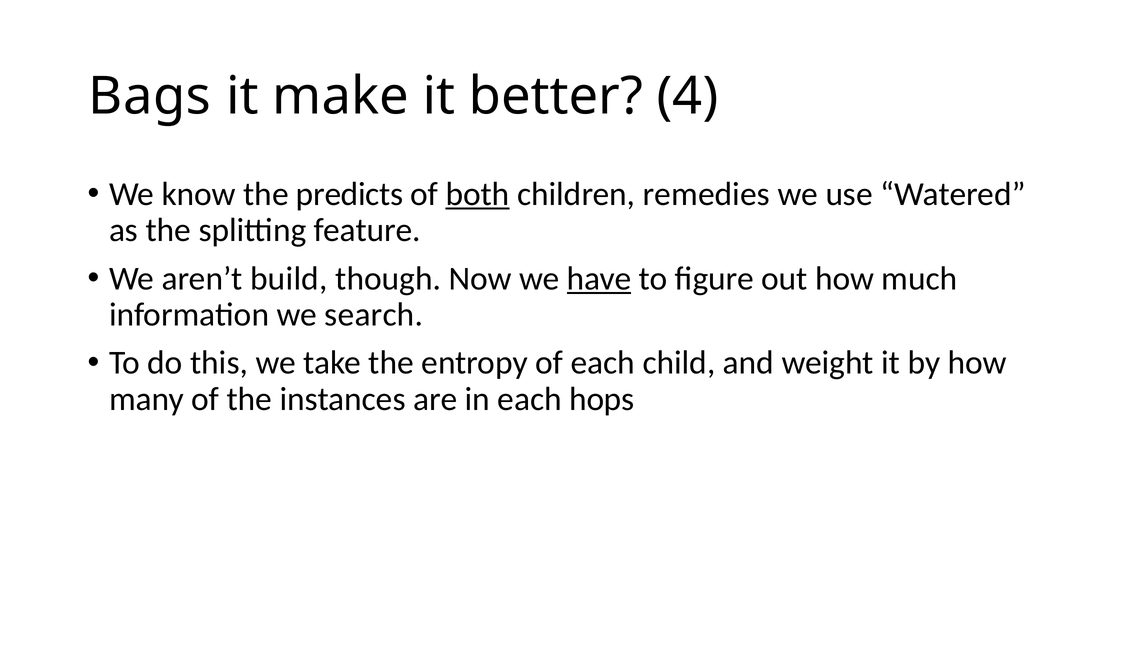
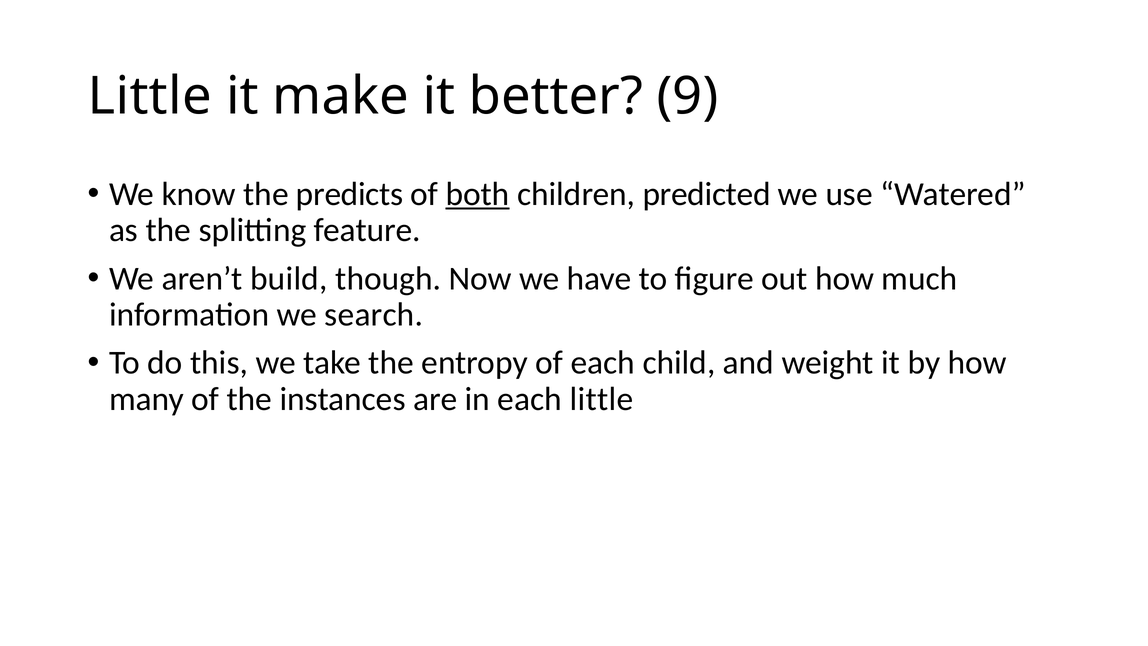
Bags: Bags -> Little (150, 96)
4: 4 -> 9 (687, 96)
remedies: remedies -> predicted (707, 194)
have underline: present -> none (599, 278)
each hops: hops -> little (601, 399)
